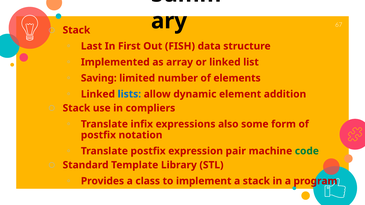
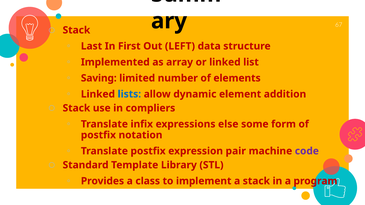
FISH: FISH -> LEFT (180, 46)
also: also -> else (228, 124)
code colour: green -> purple (307, 151)
